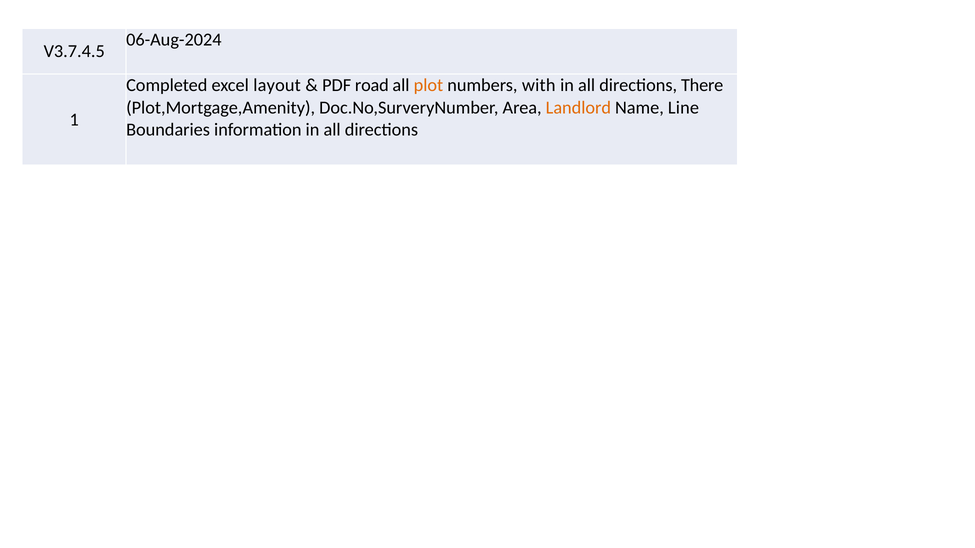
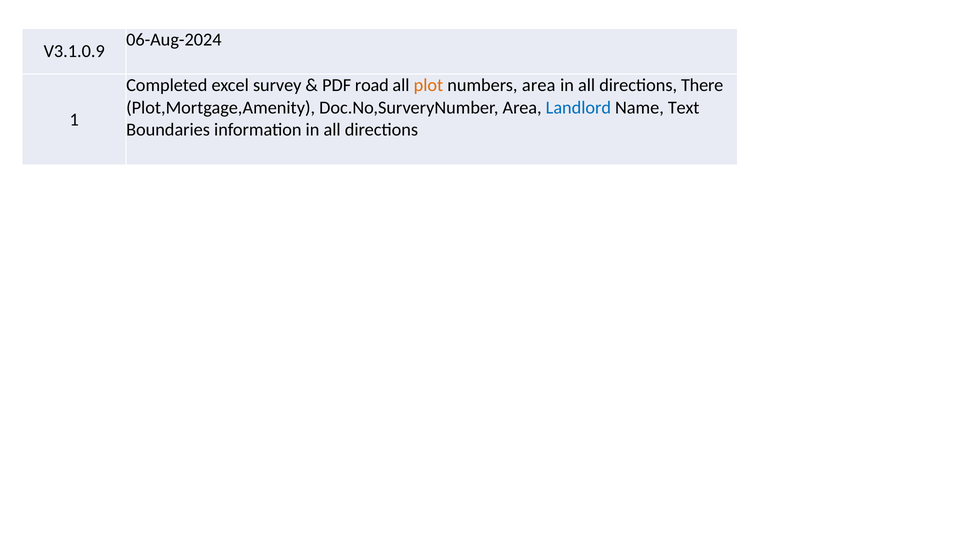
V3.7.4.5: V3.7.4.5 -> V3.1.0.9 (74, 51)
layout: layout -> survey (277, 85)
numbers with: with -> area (539, 85)
Landlord colour: orange -> blue (578, 108)
Line: Line -> Text (684, 108)
